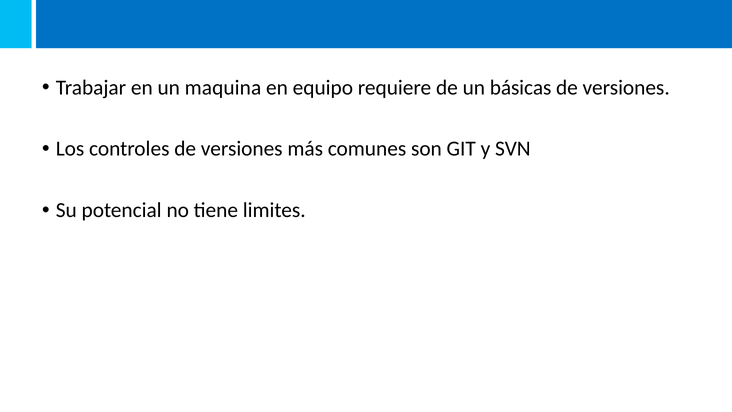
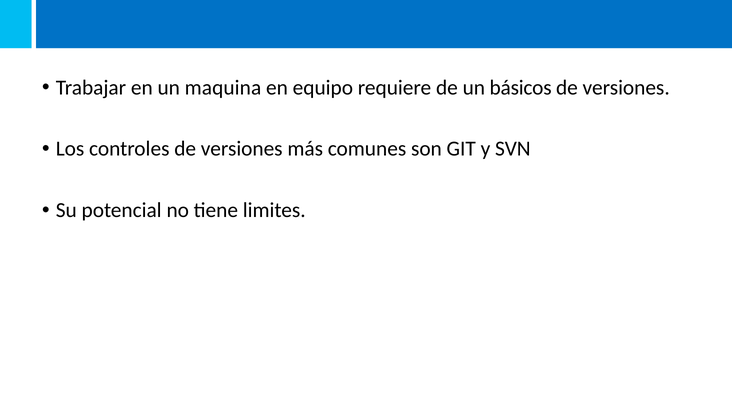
básicas: básicas -> básicos (521, 87)
